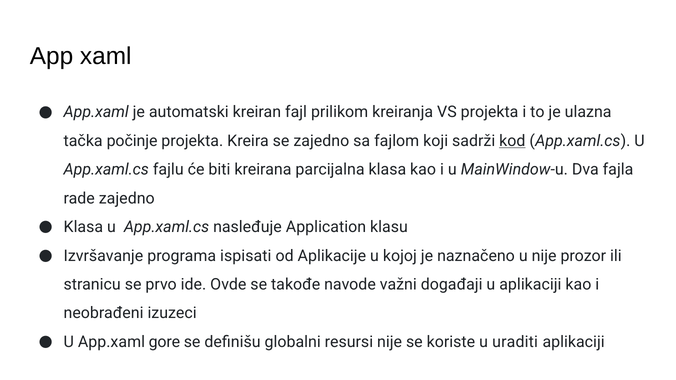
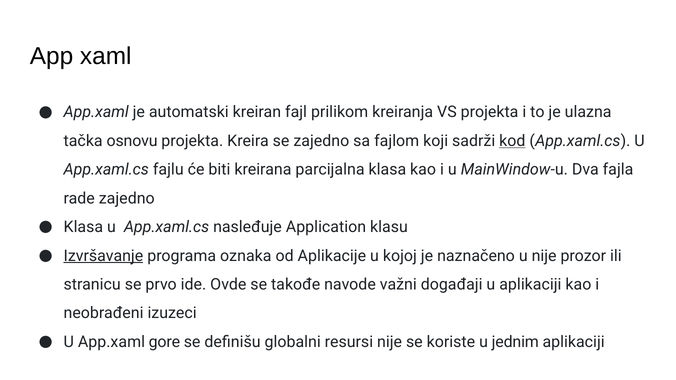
počinje: počinje -> osnovu (132, 141)
Izvršavanje underline: none -> present (103, 256)
ispisati: ispisati -> oznaka (246, 256)
uraditi: uraditi -> jednim (515, 342)
